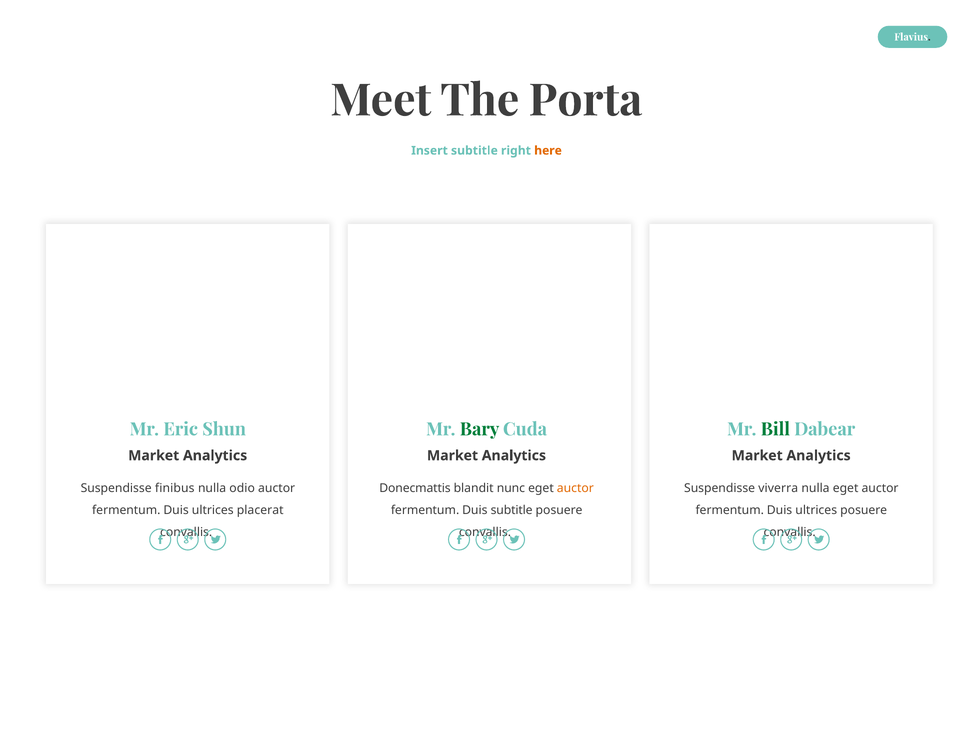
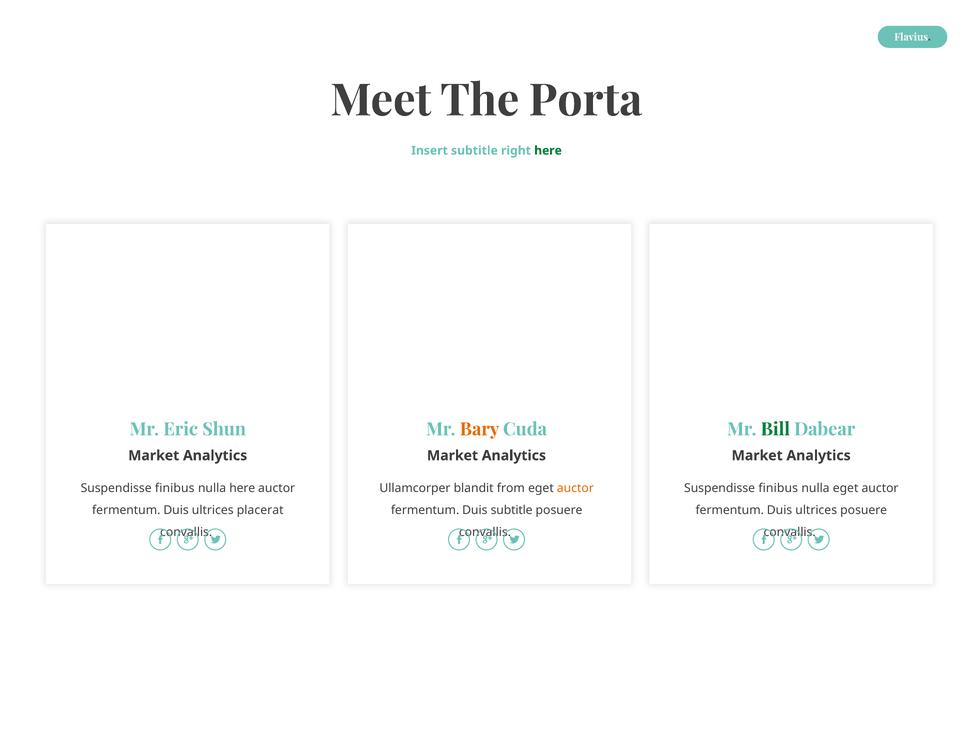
here colour: orange -> green (548, 151)
Bary colour: green -> orange (480, 429)
nulla odio: odio -> here (242, 488)
Donecmattis: Donecmattis -> Ullamcorper (415, 488)
nunc: nunc -> from (511, 488)
viverra: viverra -> finibus (778, 488)
